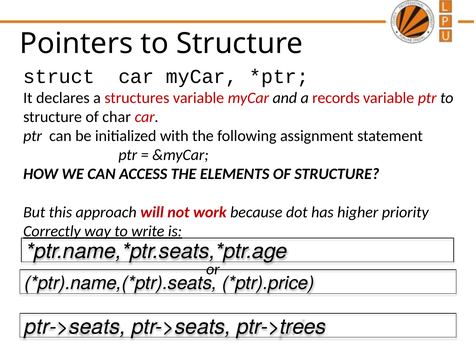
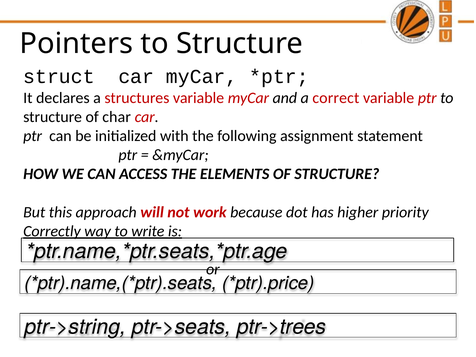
records: records -> correct (336, 98)
ptr->seats: ptr->seats -> ptr->string (75, 327)
